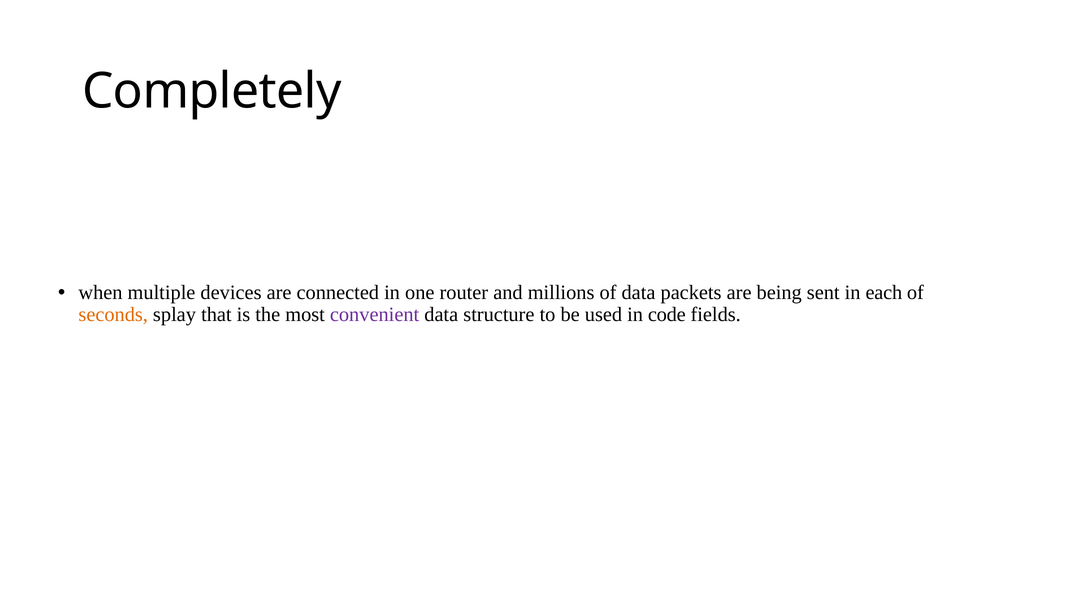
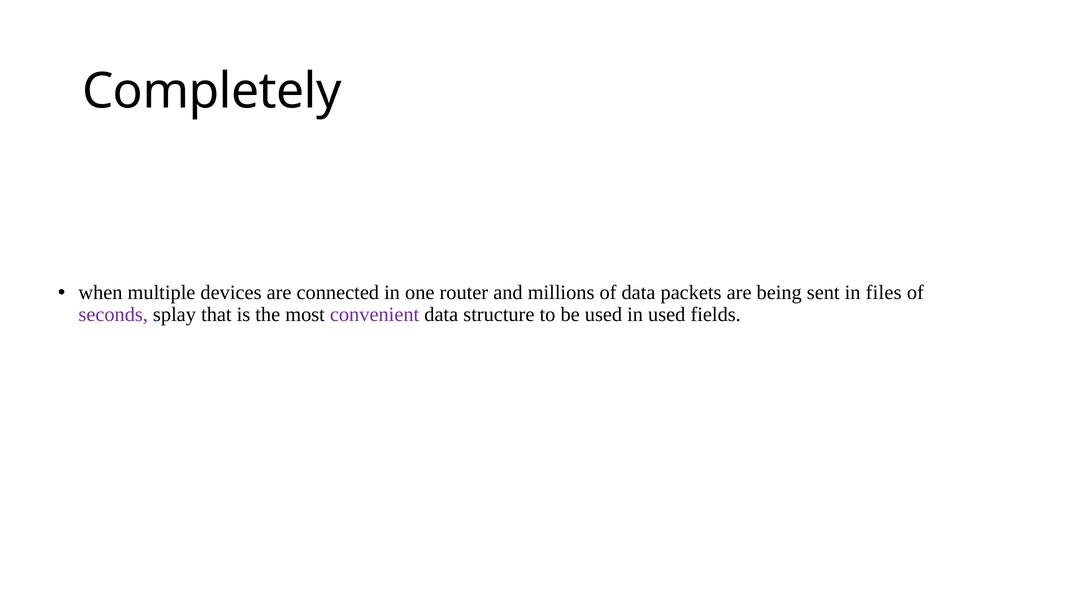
each: each -> files (884, 293)
seconds colour: orange -> purple (113, 315)
in code: code -> used (667, 315)
